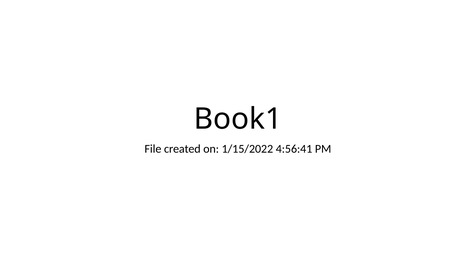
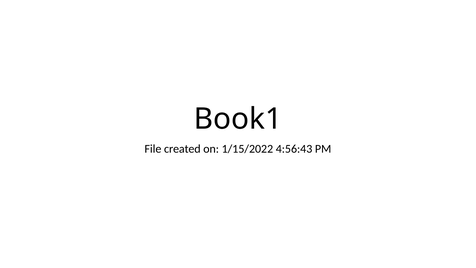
4:56:41: 4:56:41 -> 4:56:43 (294, 149)
